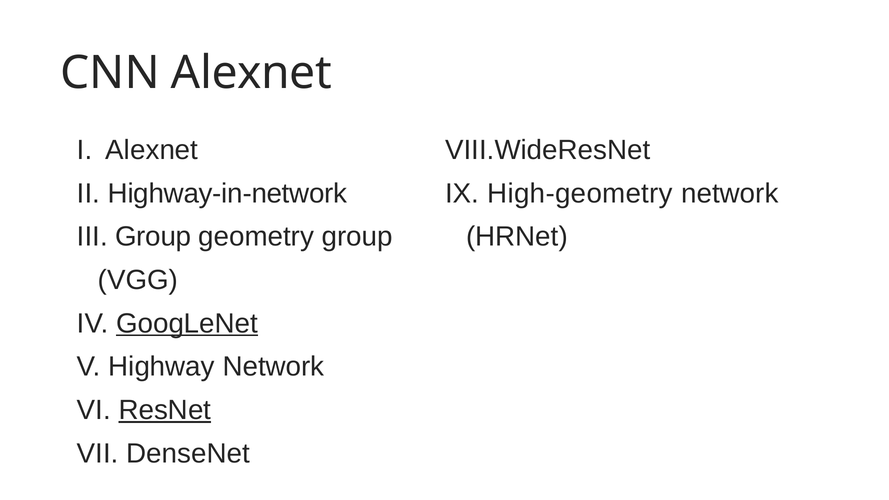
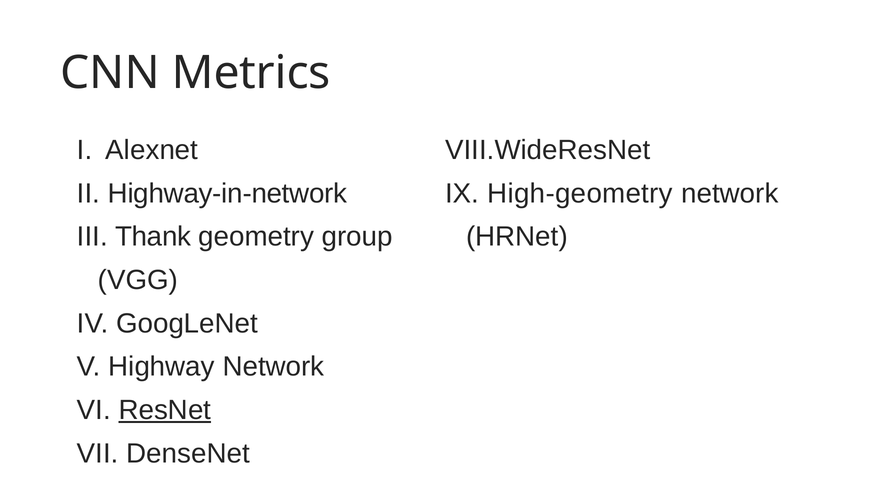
CNN Alexnet: Alexnet -> Metrics (251, 73)
Group: Group -> Thank (153, 237)
GoogLeNet underline: present -> none (187, 323)
